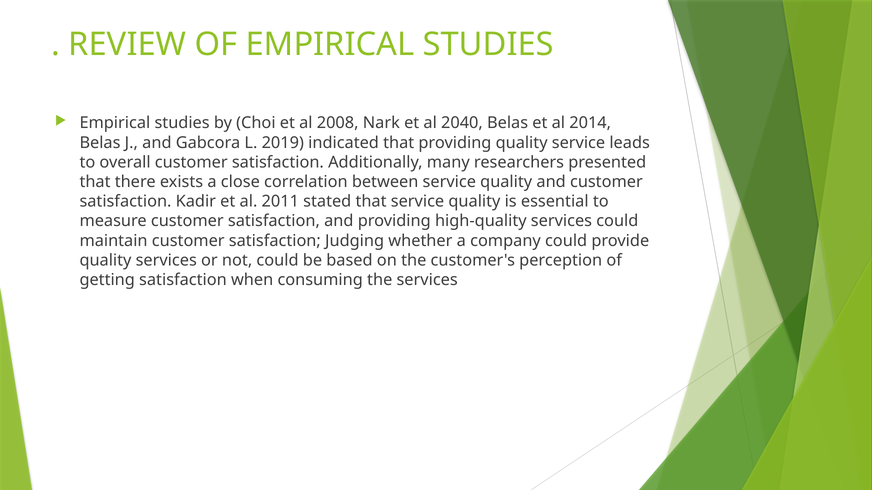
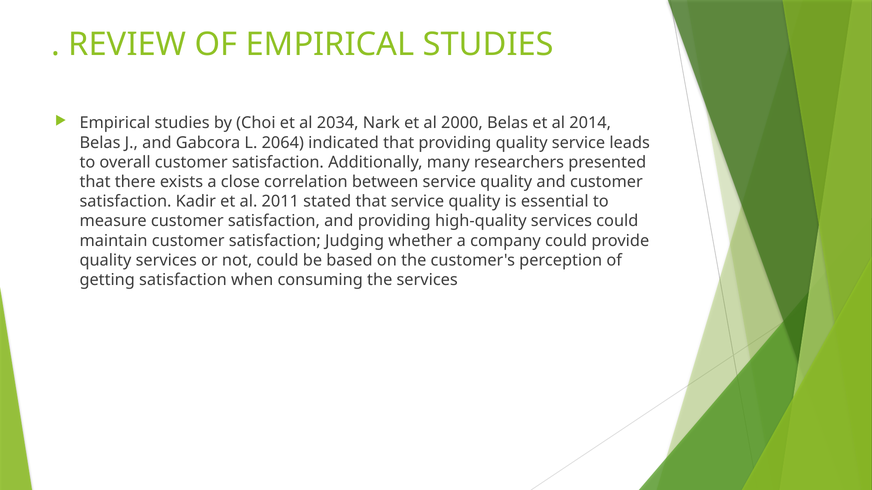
2008: 2008 -> 2034 (338, 123)
2040: 2040 -> 2000 (462, 123)
2019: 2019 -> 2064 (283, 143)
